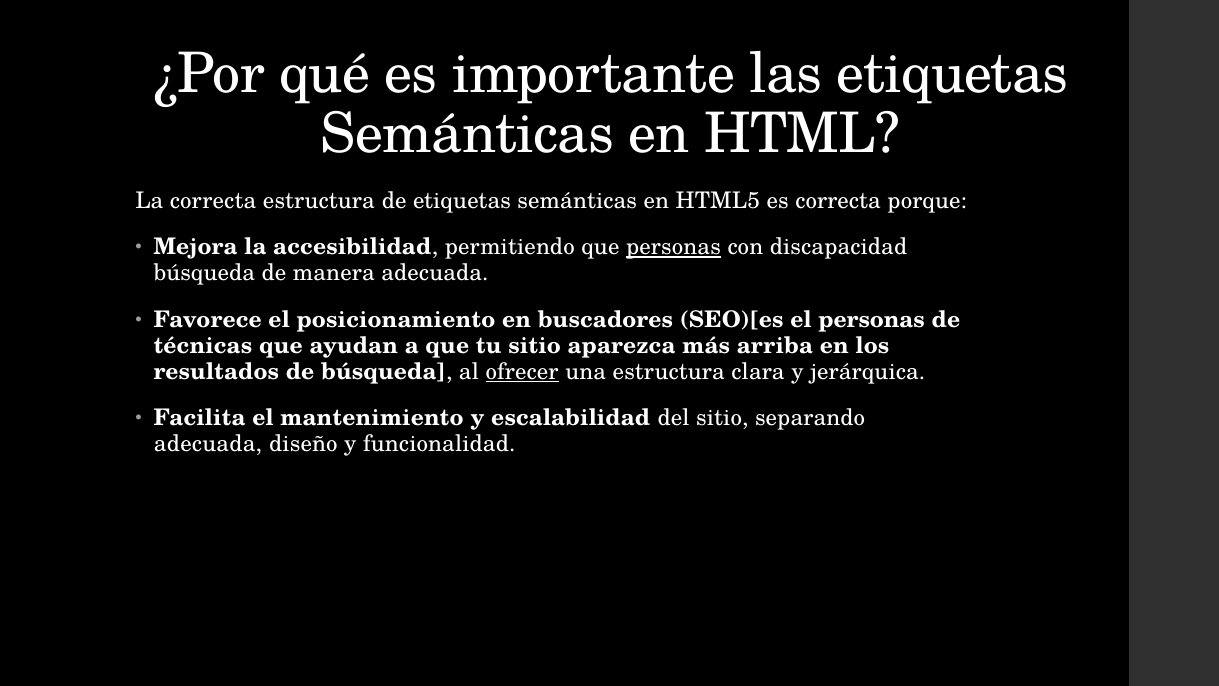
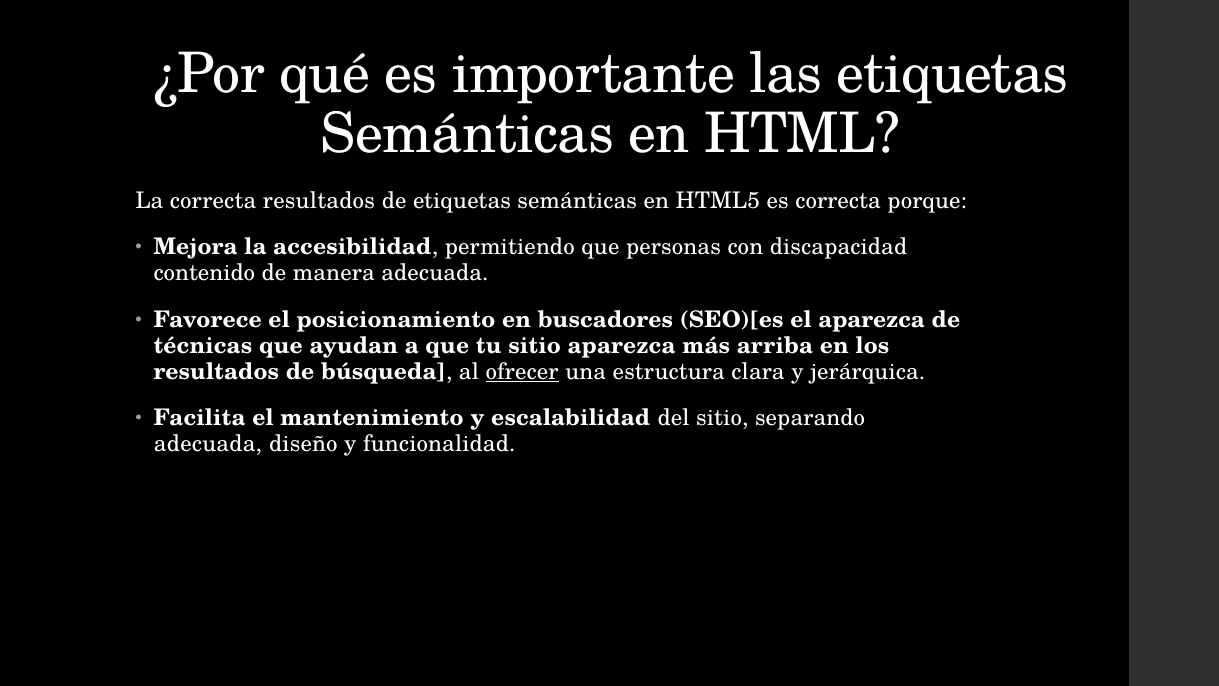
correcta estructura: estructura -> resultados (319, 201)
personas underline: present -> none (674, 247)
búsqueda: búsqueda -> contenido (204, 273)
el personas: personas -> aparezca (872, 320)
